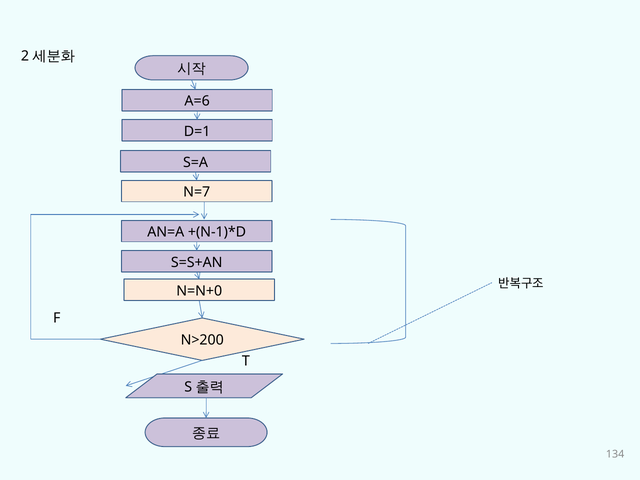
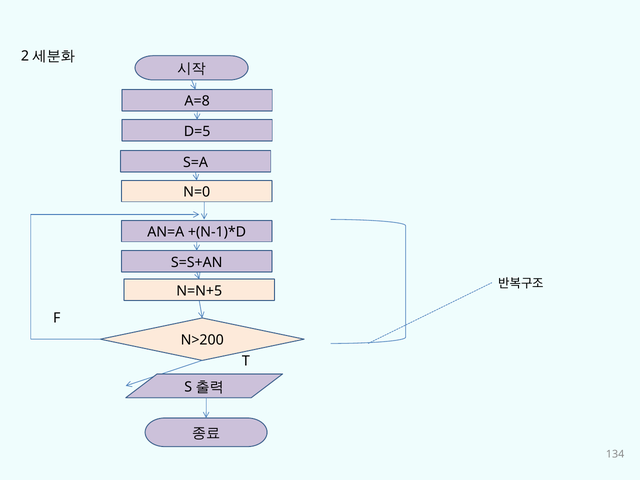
A=6: A=6 -> A=8 (197, 101)
D=1: D=1 -> D=5 (197, 131)
N=7: N=7 -> N=0 (197, 192)
N=N+0: N=N+0 -> N=N+5 (199, 291)
